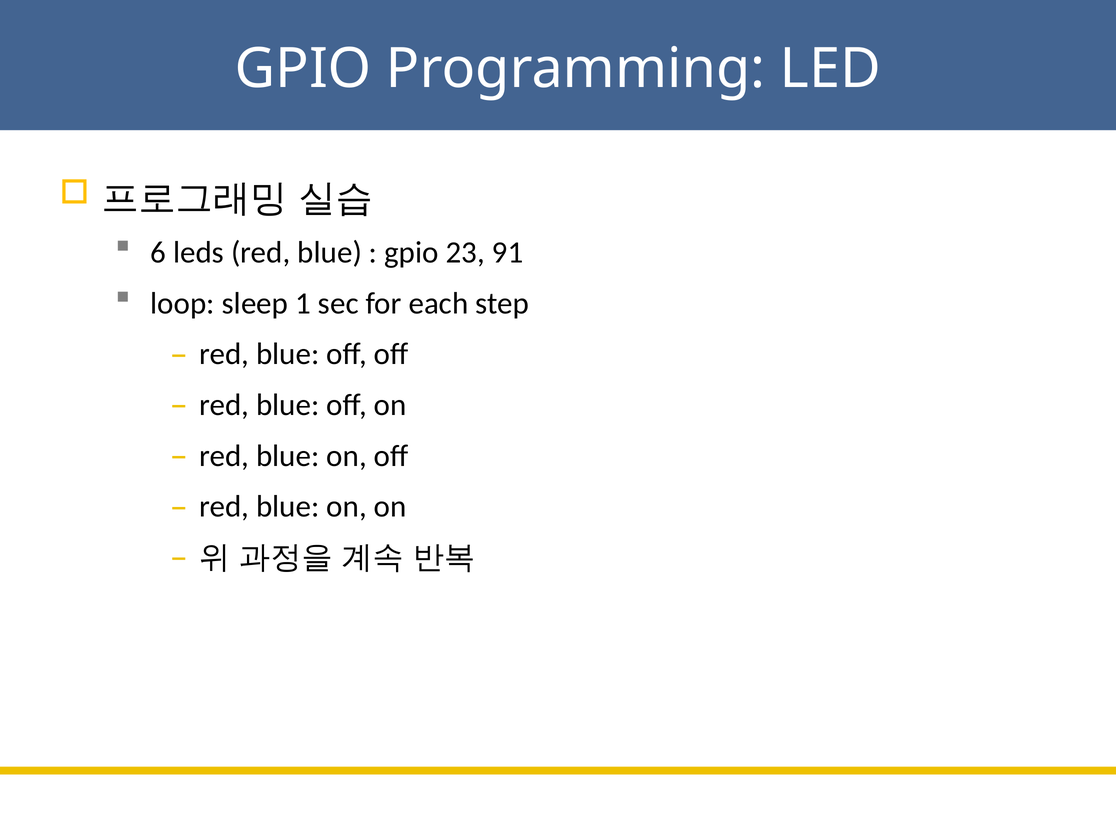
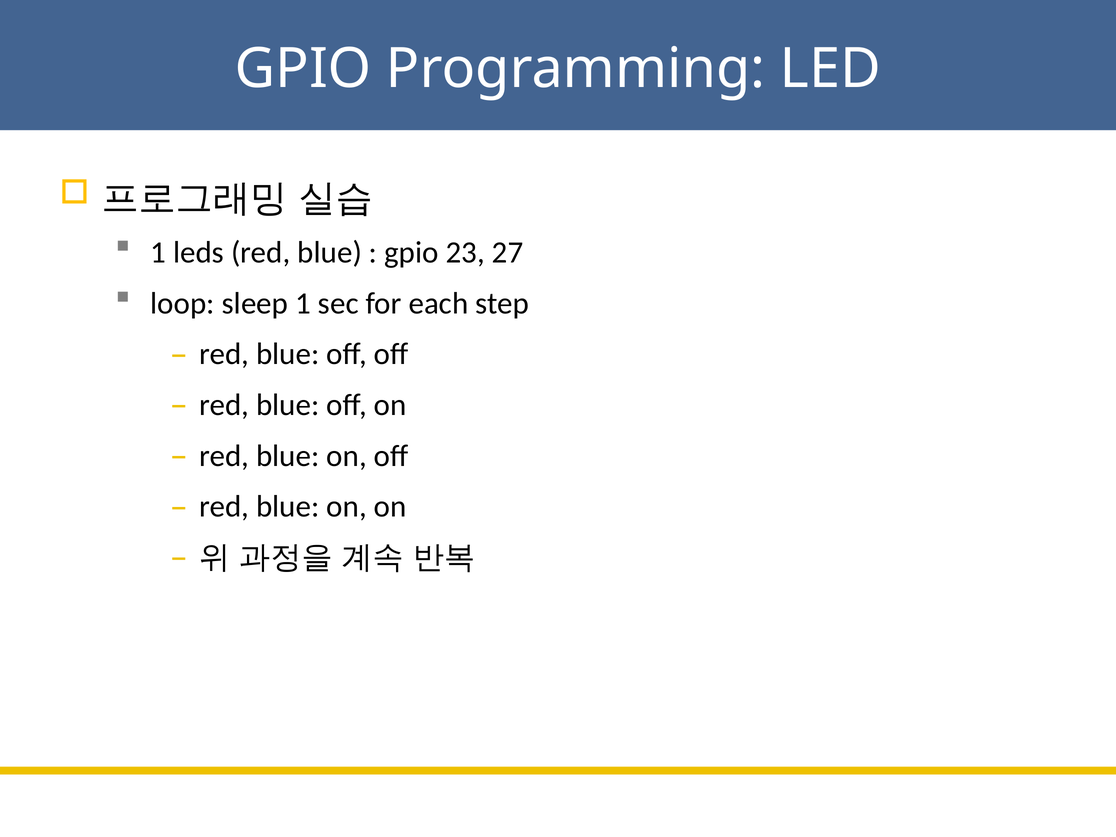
6: 6 -> 1 (158, 252)
91: 91 -> 27 (508, 252)
